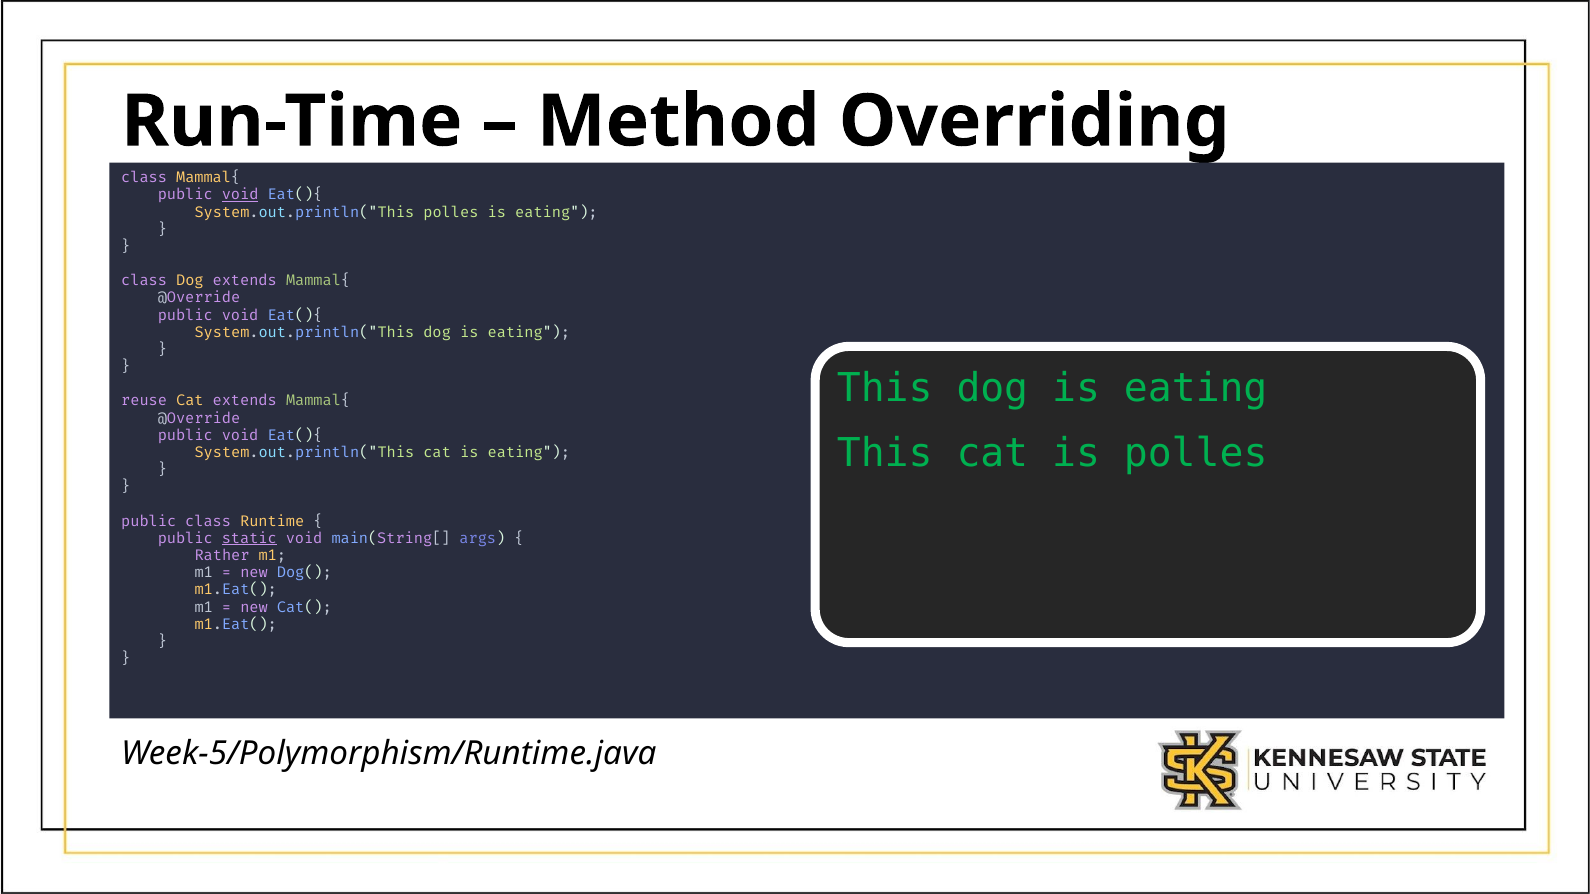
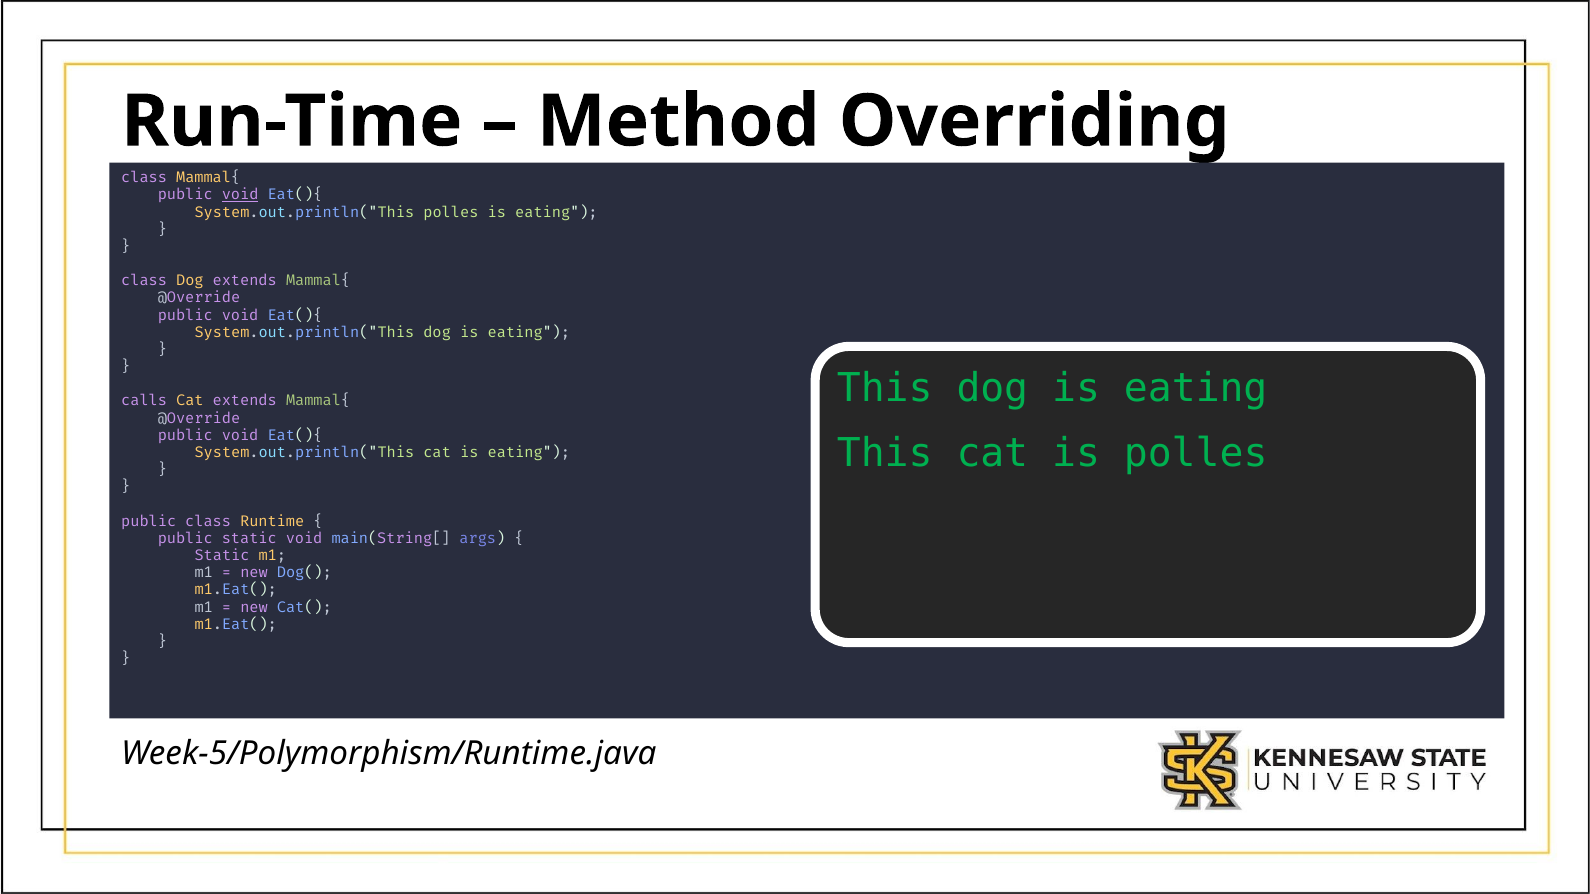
reuse: reuse -> calls (144, 401)
static underline: present -> none (249, 539)
Rather: Rather -> Static (222, 556)
